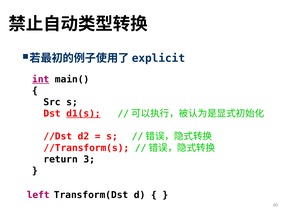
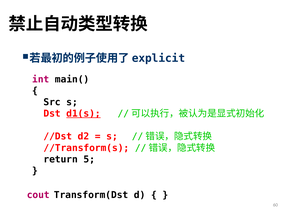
int underline: present -> none (41, 79)
3: 3 -> 5 (89, 159)
left: left -> cout (38, 195)
